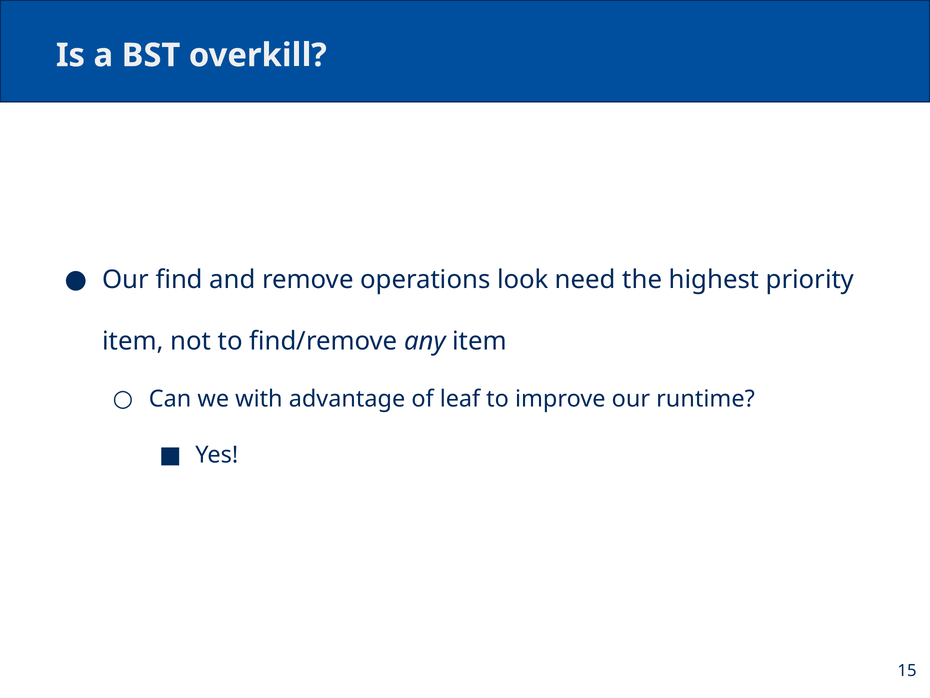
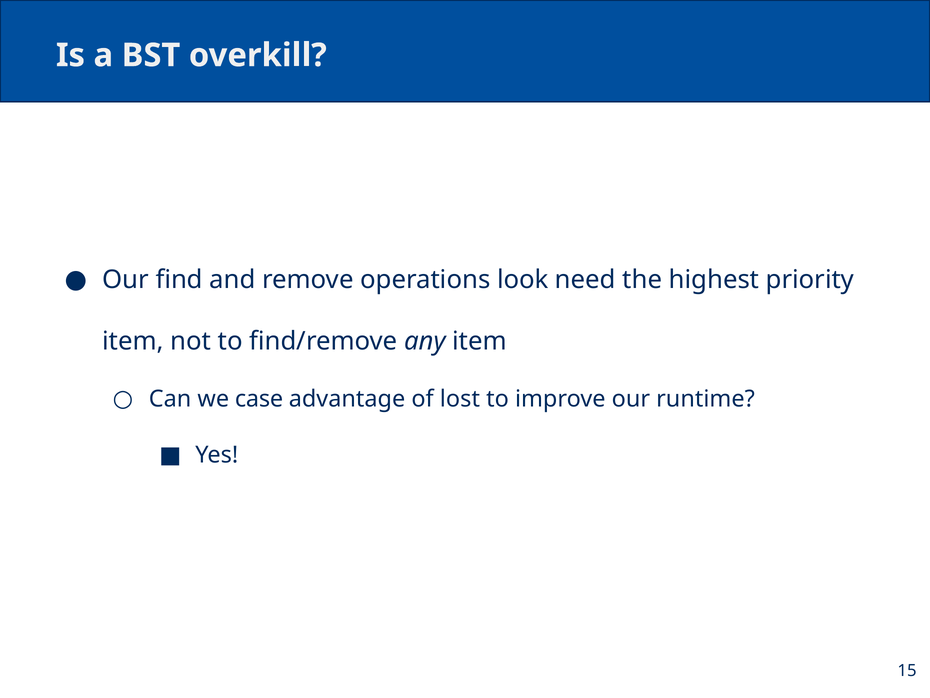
with: with -> case (259, 399)
leaf: leaf -> lost (460, 399)
